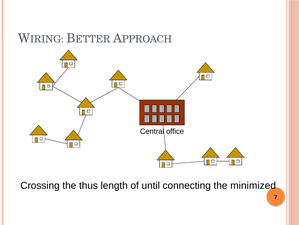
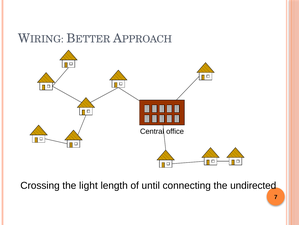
thus: thus -> light (88, 185)
minimized: minimized -> undirected (253, 185)
